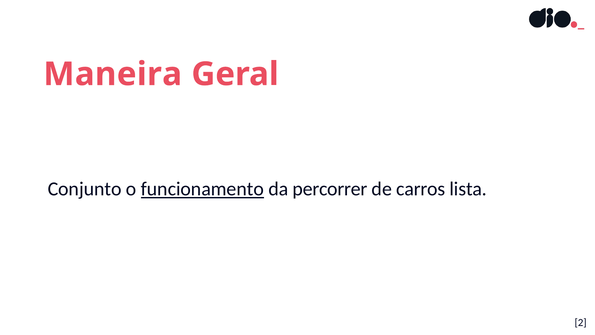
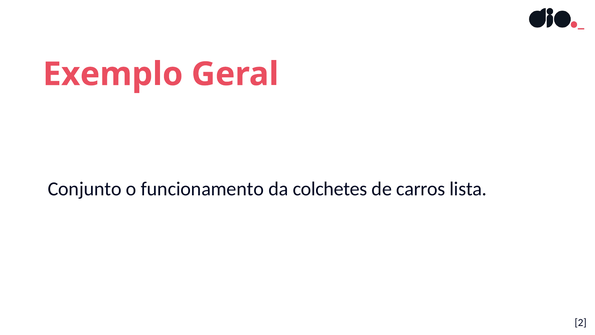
Maneira: Maneira -> Exemplo (113, 74)
funcionamento underline: present -> none (202, 189)
percorrer: percorrer -> colchetes (330, 189)
